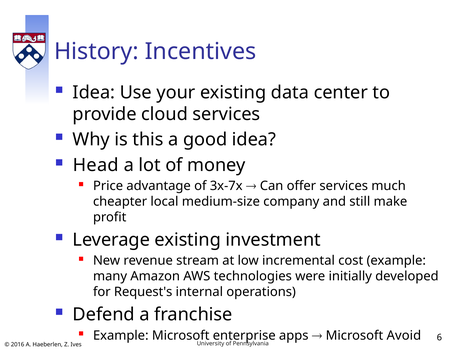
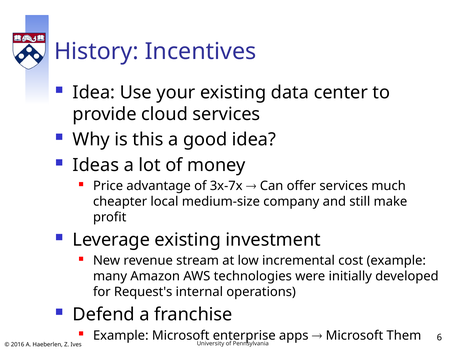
Head: Head -> Ideas (96, 165)
Avoid: Avoid -> Them (404, 335)
